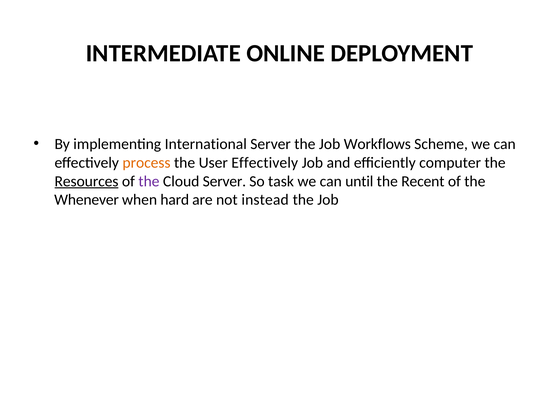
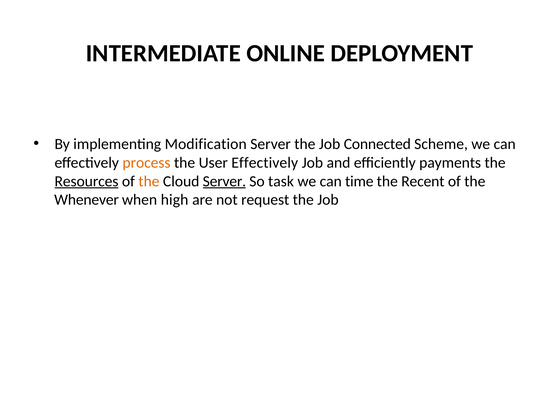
International: International -> Modification (206, 144)
Workflows: Workflows -> Connected (377, 144)
computer: computer -> payments (450, 163)
the colour: purple -> orange (149, 181)
Server underline: none -> present (224, 181)
until: until -> time (359, 181)
hard: hard -> high (175, 200)
instead: instead -> request (265, 200)
